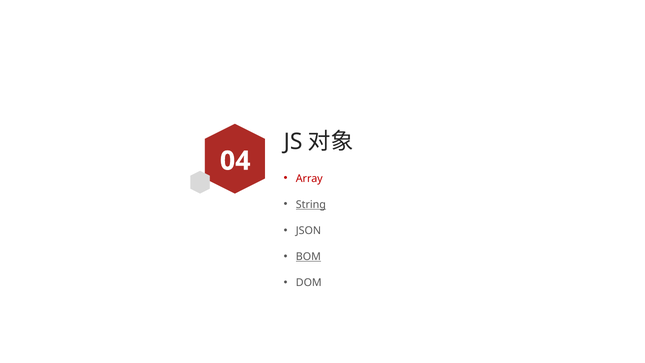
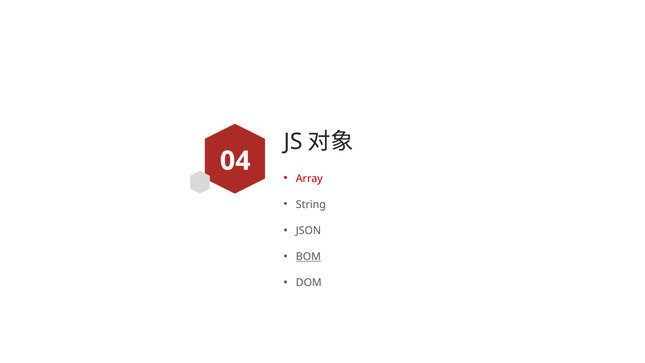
String underline: present -> none (311, 204)
